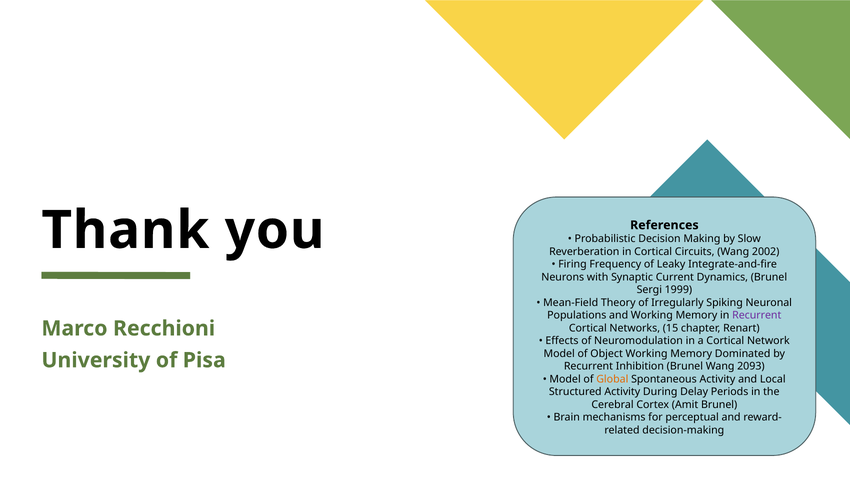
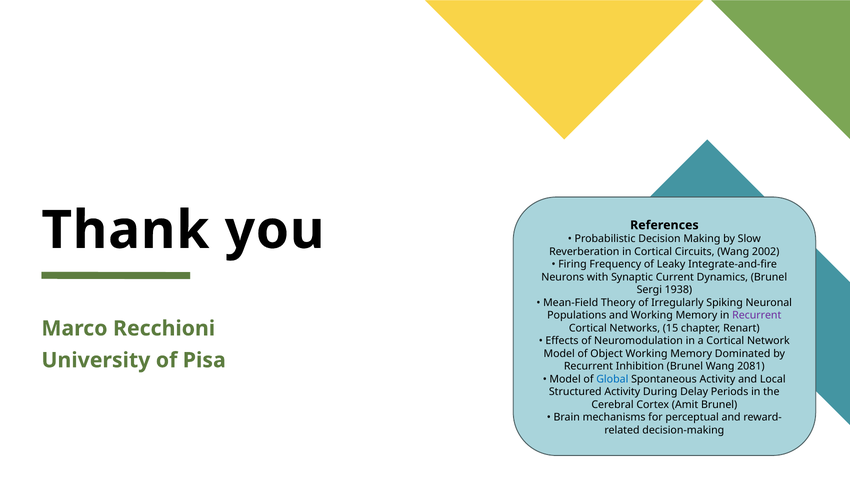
1999: 1999 -> 1938 (678, 290)
2093: 2093 -> 2081 (751, 366)
Global colour: orange -> blue (612, 379)
